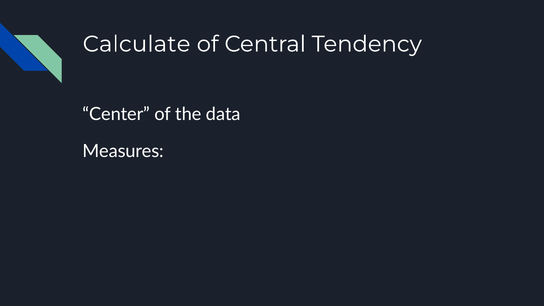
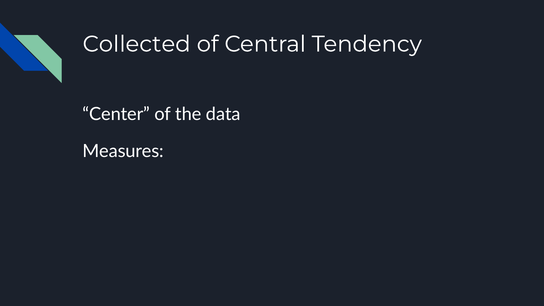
Calculate: Calculate -> Collected (137, 44)
